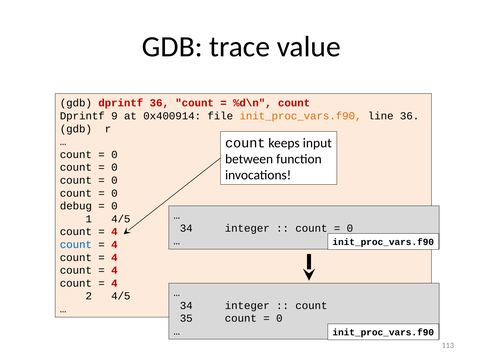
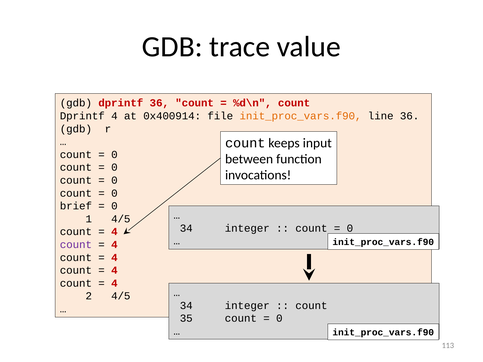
Dprintf 9: 9 -> 4 (114, 116)
debug: debug -> brief (76, 206)
count colour: blue -> purple (76, 245)
